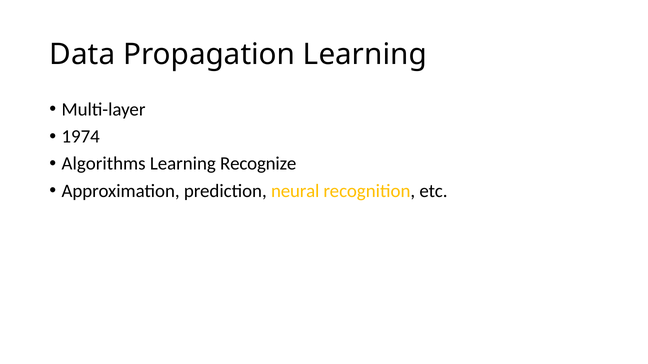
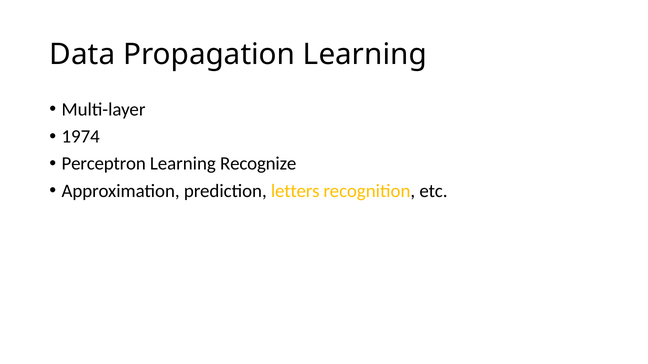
Algorithms: Algorithms -> Perceptron (104, 164)
neural: neural -> letters (295, 191)
